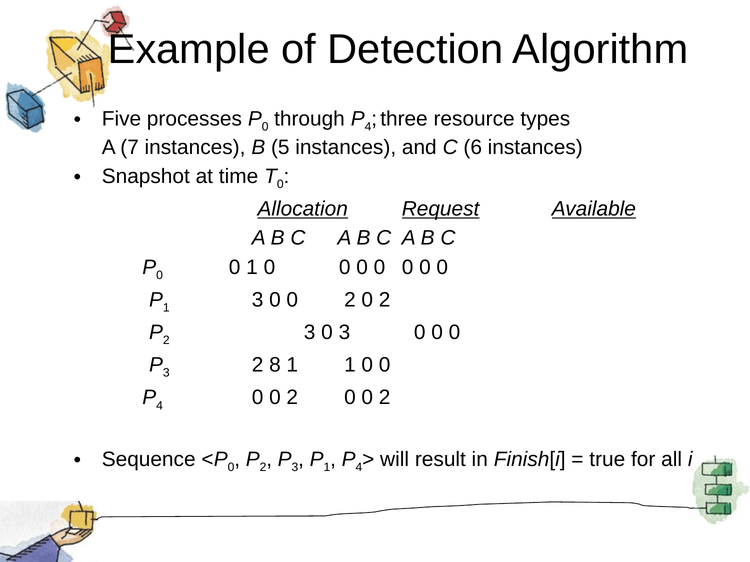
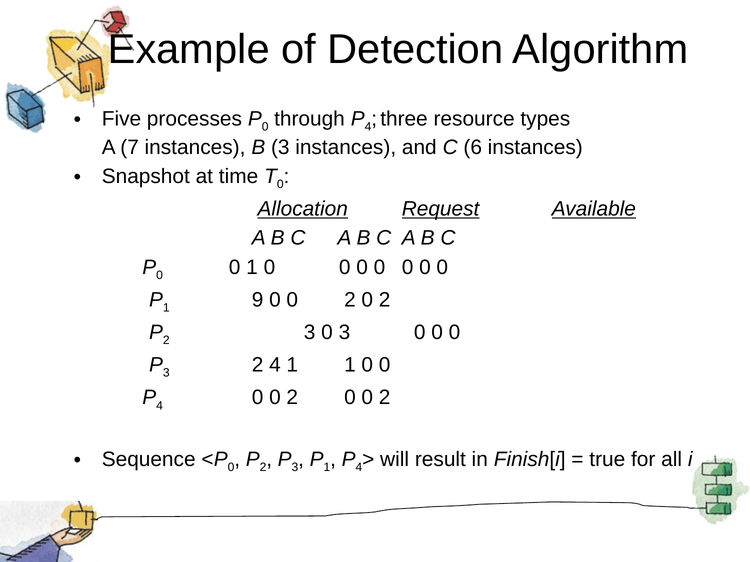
B 5: 5 -> 3 (280, 147)
1 3: 3 -> 9 (258, 300)
2 8: 8 -> 4 (275, 365)
